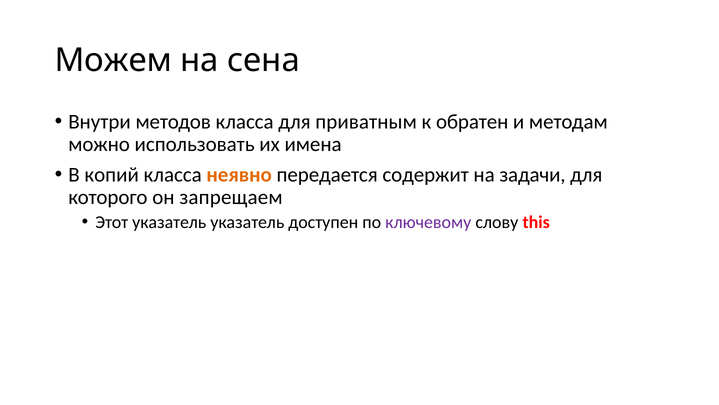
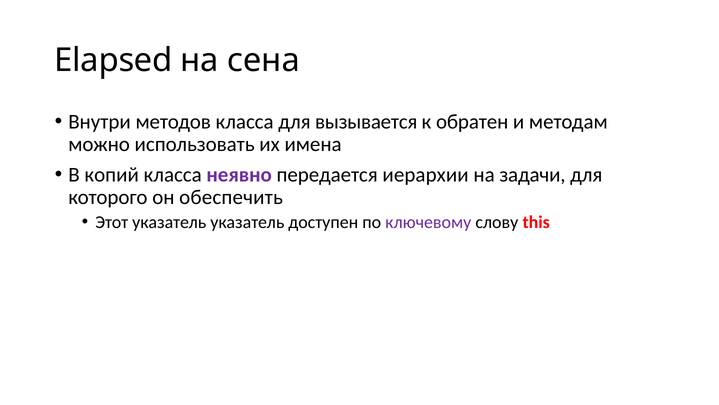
Можем: Можем -> Elapsed (113, 60)
приватным: приватным -> вызывается (366, 122)
неявно colour: orange -> purple (239, 174)
содержит: содержит -> иерархии (426, 174)
запрещаем: запрещаем -> обеспечить (231, 197)
